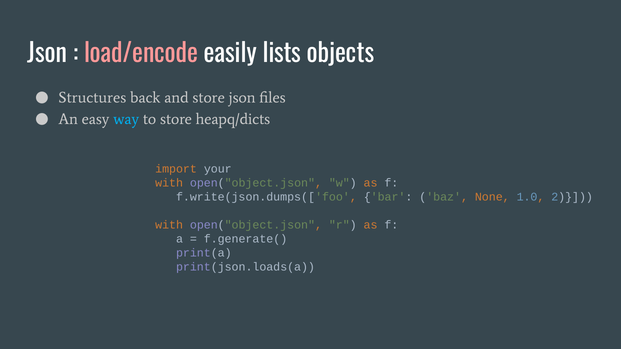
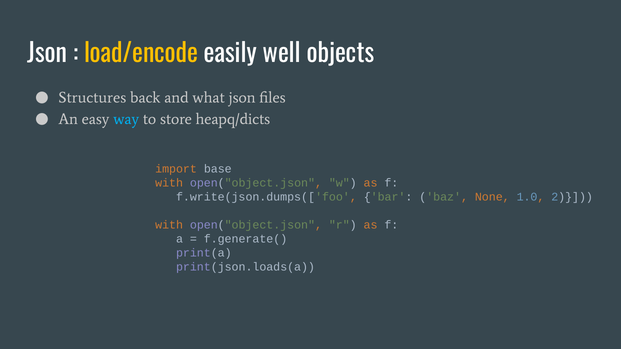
load/encode colour: pink -> yellow (141, 54)
lists: lists -> well (282, 54)
and store: store -> what (209, 98)
your: your -> base (218, 169)
